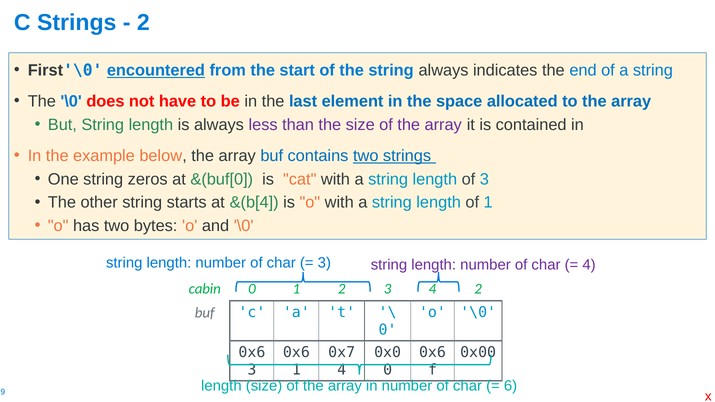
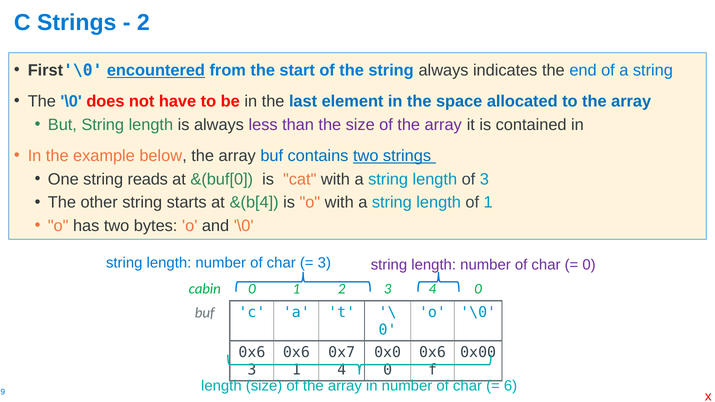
zeros: zeros -> reads (148, 179)
4: 4 -> 0 (589, 265)
4 2: 2 -> 0 (478, 289)
